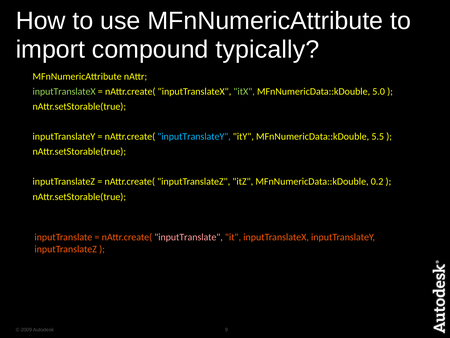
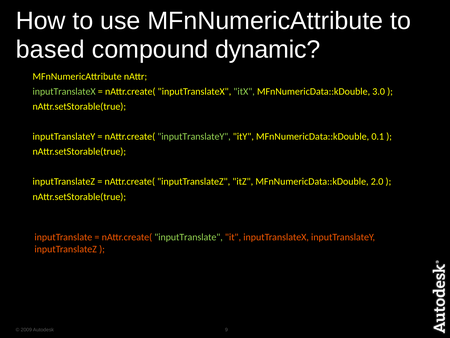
import: import -> based (50, 49)
typically: typically -> dynamic (268, 49)
5.0: 5.0 -> 3.0 (379, 91)
inputTranslateY colour: light blue -> light green (194, 136)
5.5: 5.5 -> 0.1 (378, 136)
0.2: 0.2 -> 2.0 (377, 181)
inputTranslate colour: pink -> light green (189, 237)
